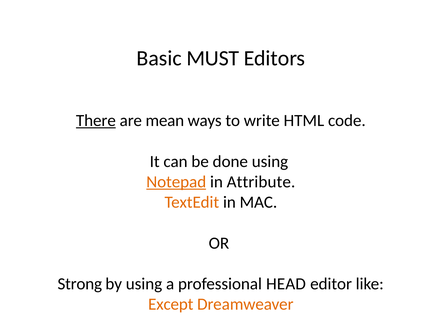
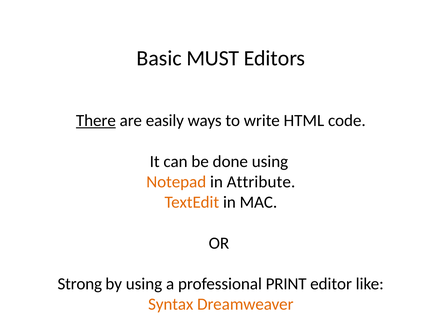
mean: mean -> easily (165, 121)
Notepad underline: present -> none (176, 182)
HEAD: HEAD -> PRINT (286, 284)
Except: Except -> Syntax (171, 305)
